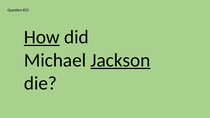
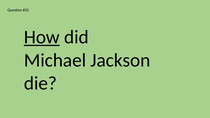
Jackson underline: present -> none (120, 60)
